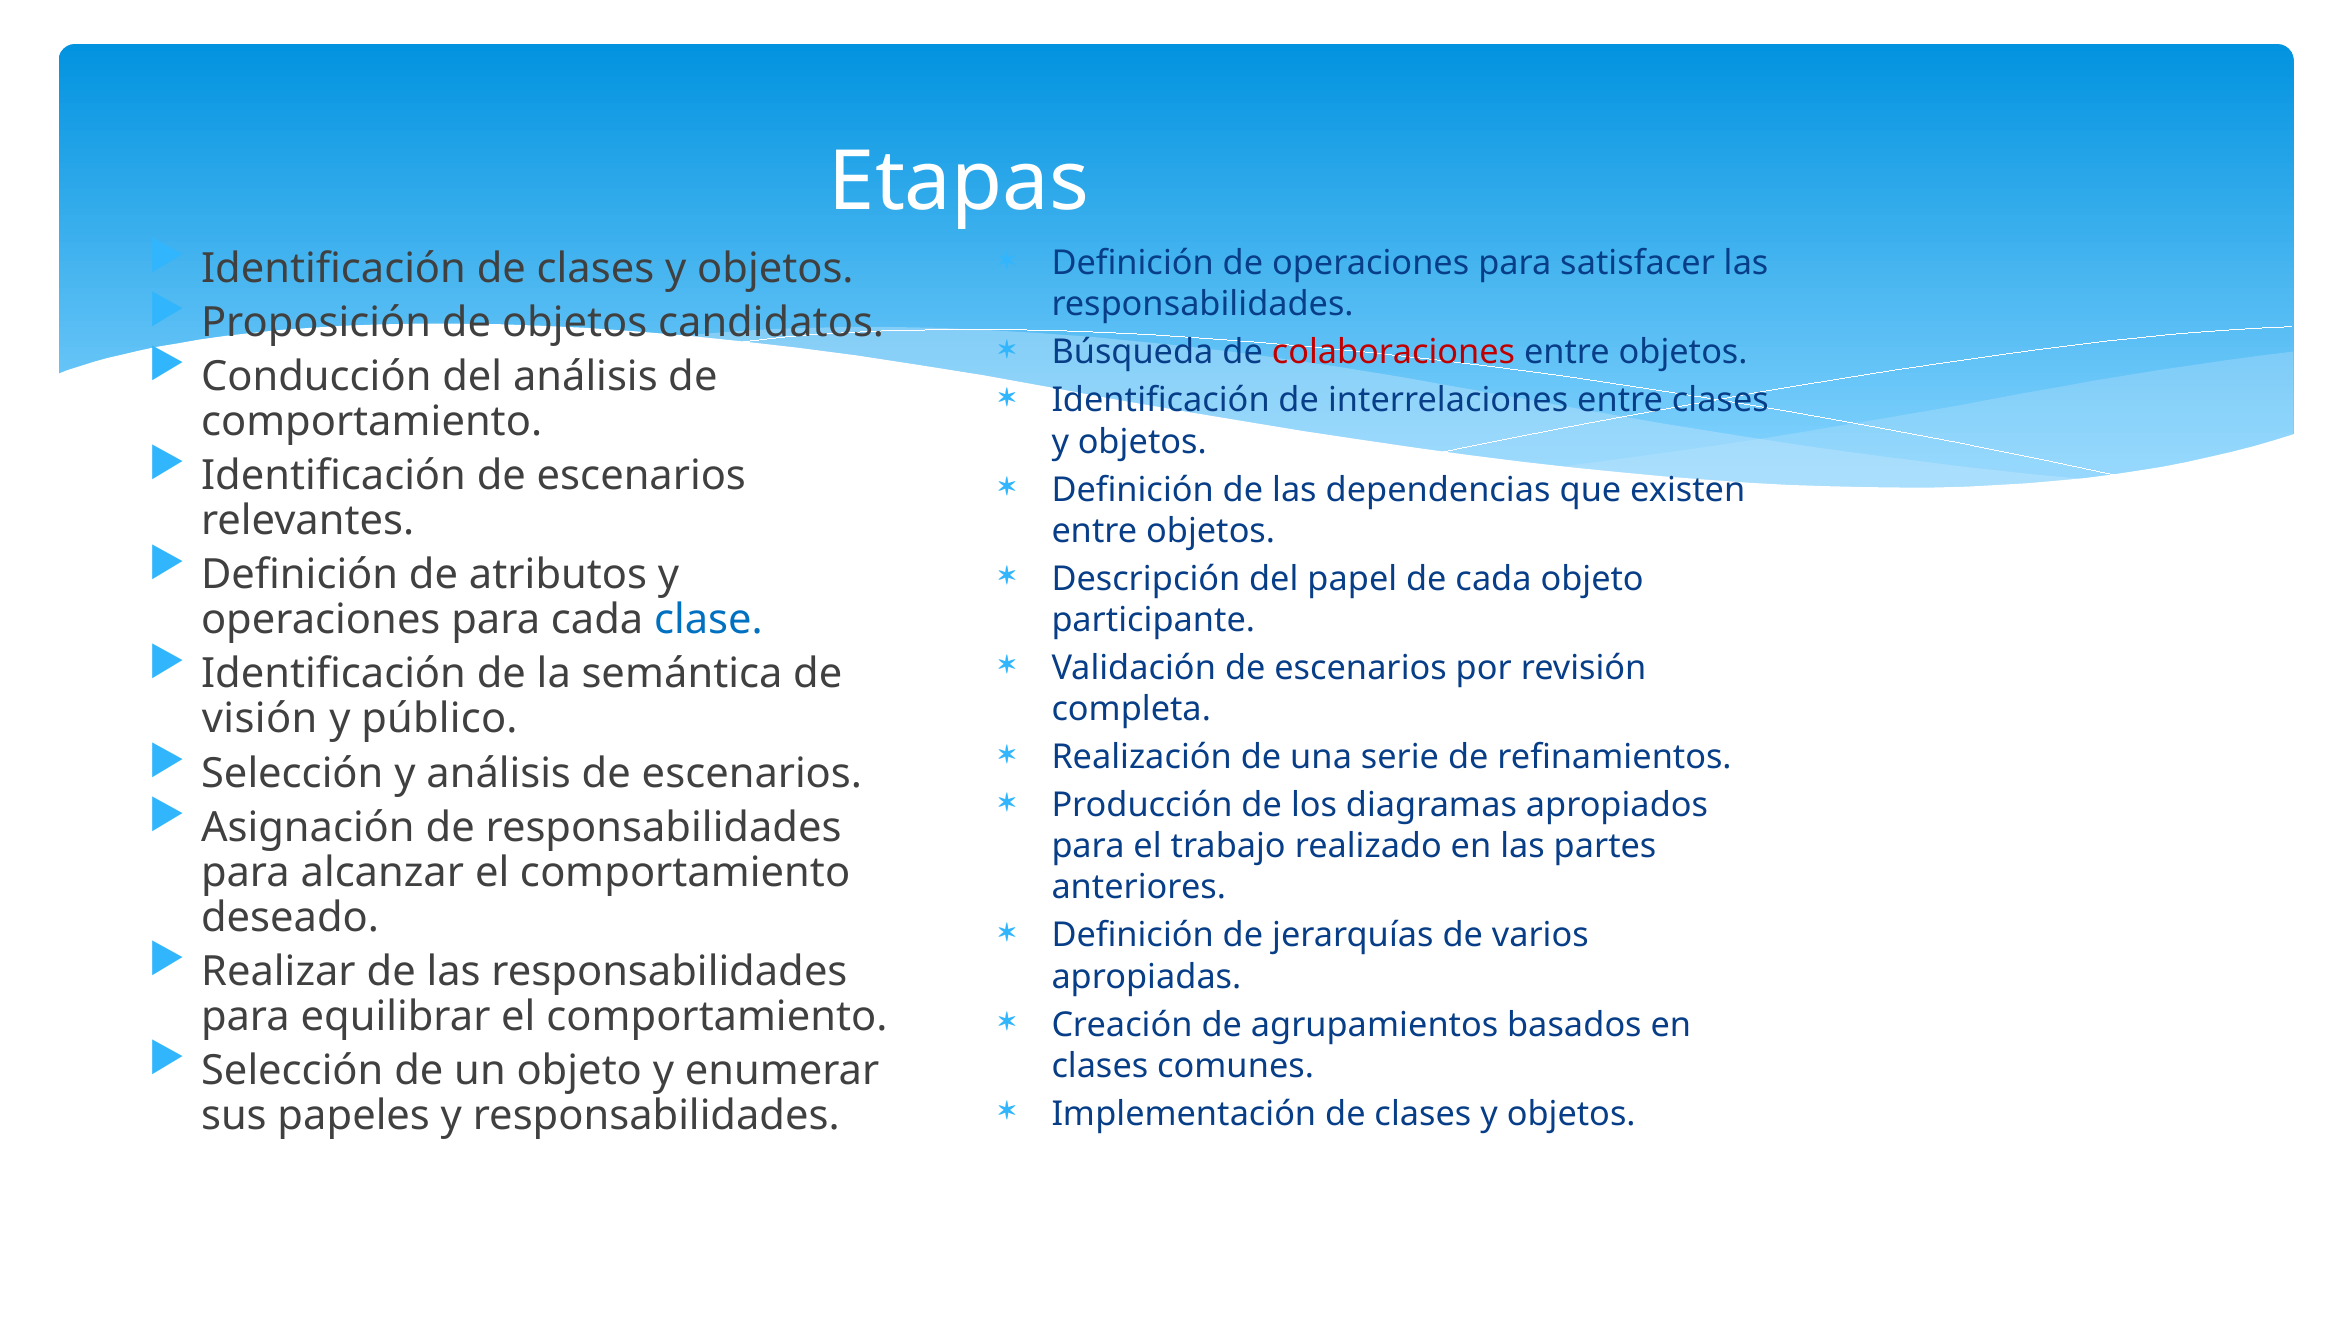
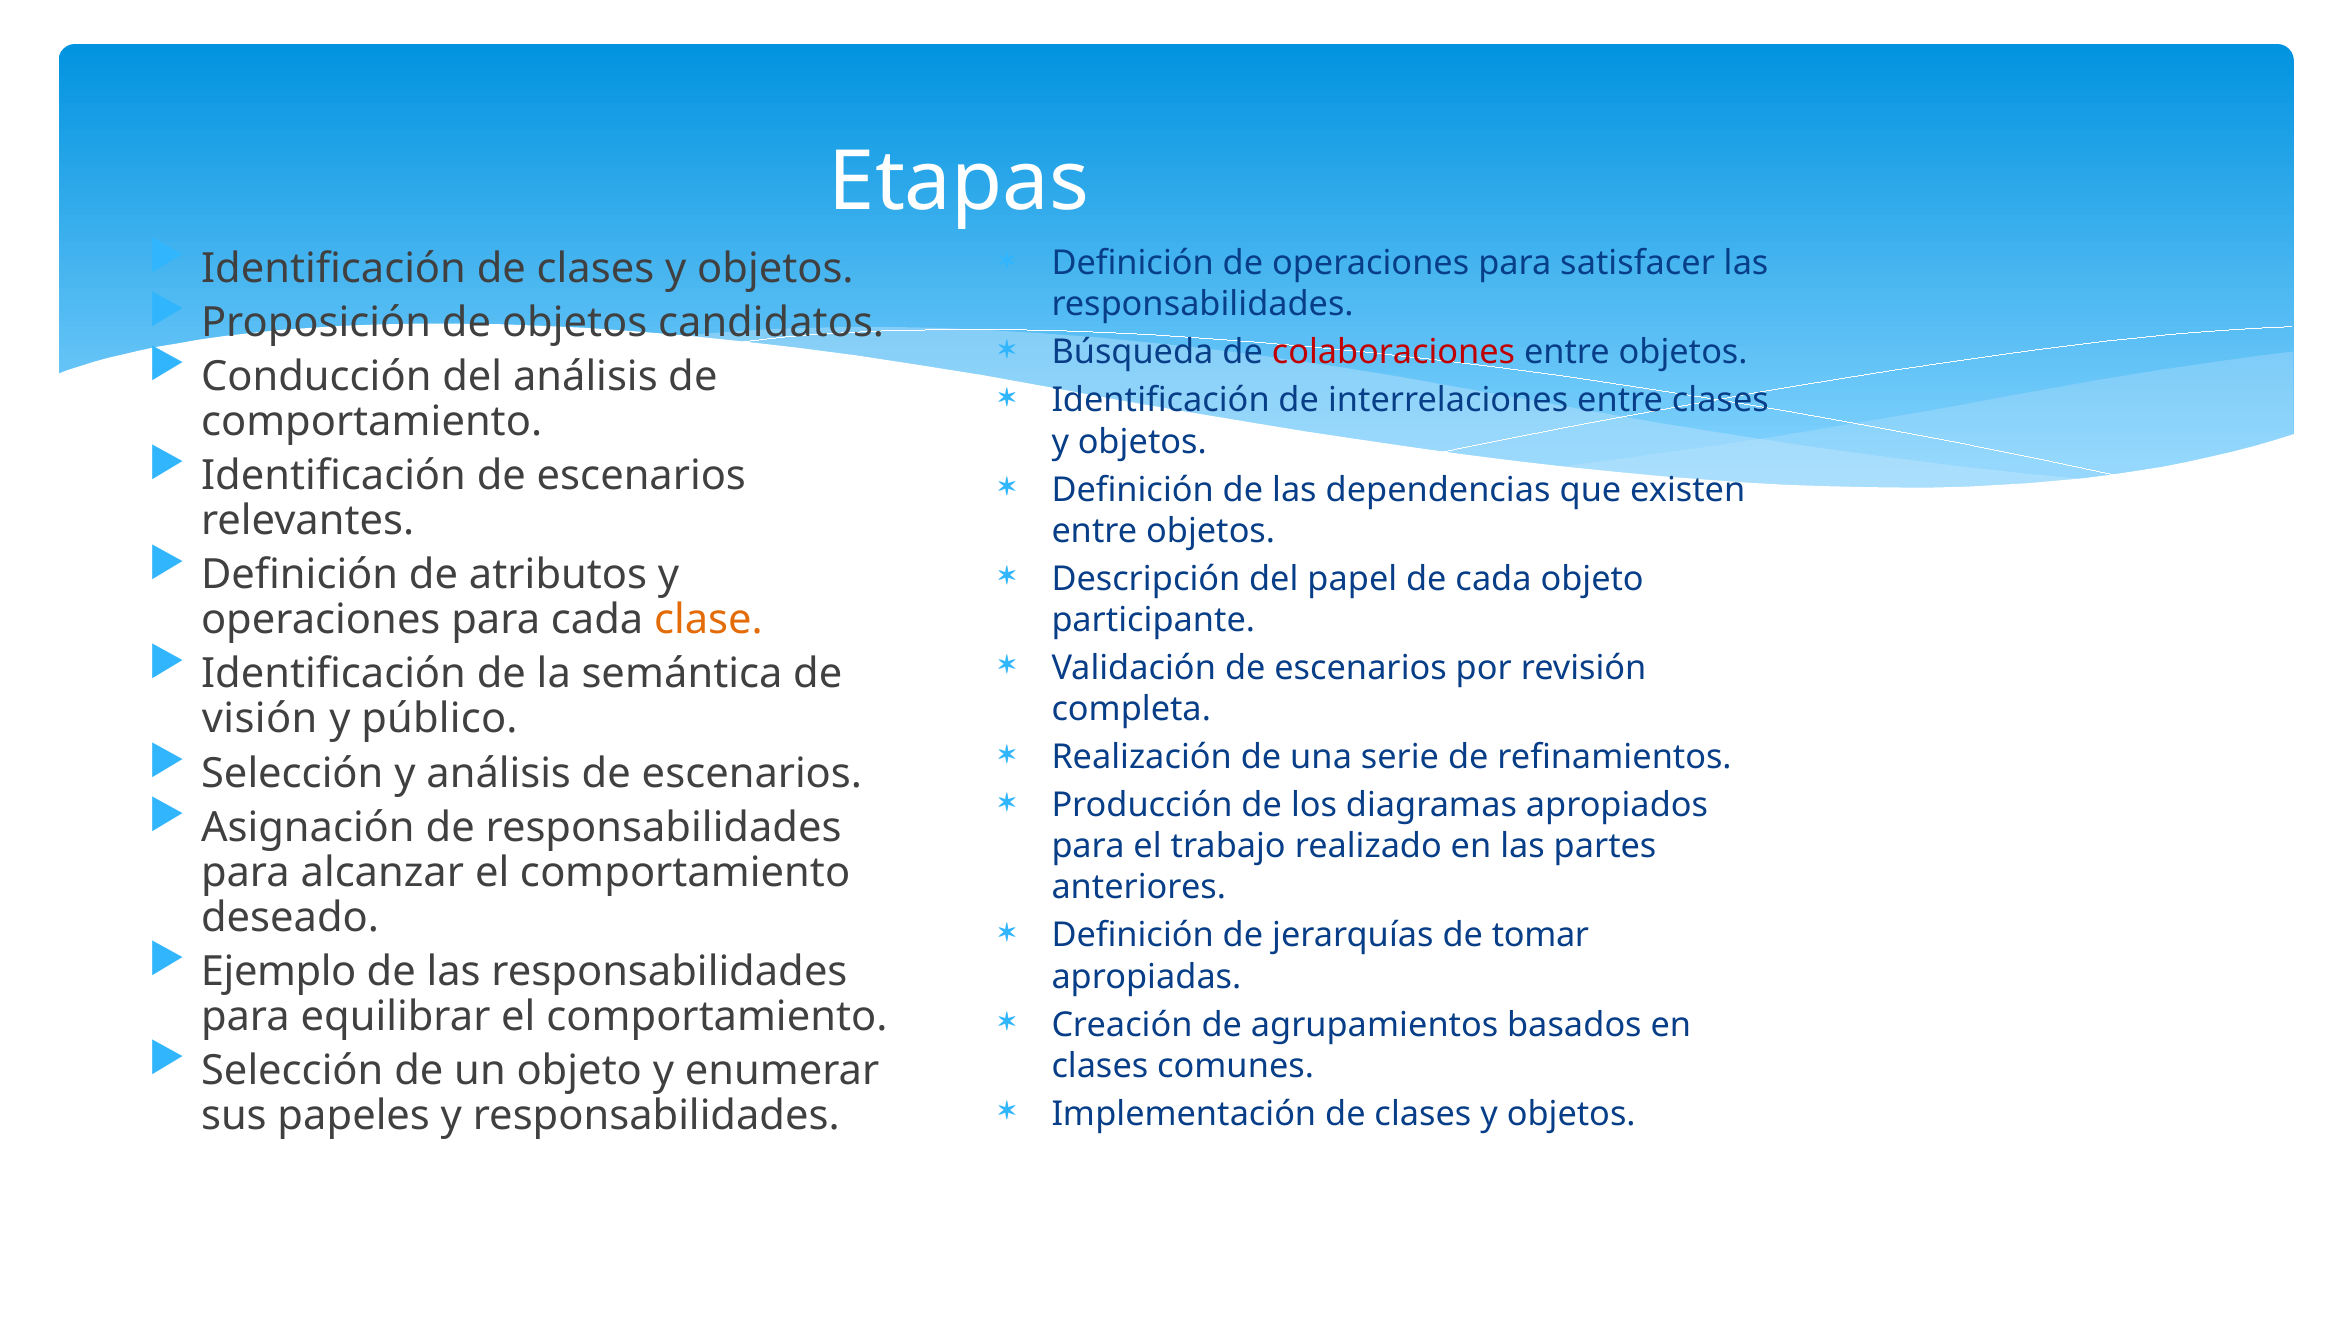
clase colour: blue -> orange (708, 620)
varios: varios -> tomar (1540, 936)
Realizar: Realizar -> Ejemplo (279, 972)
